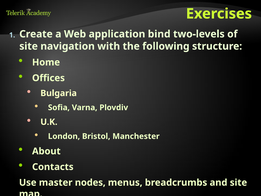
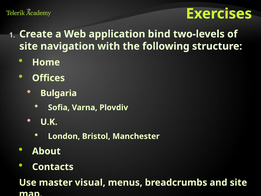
nodes: nodes -> visual (90, 182)
